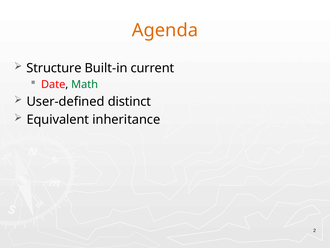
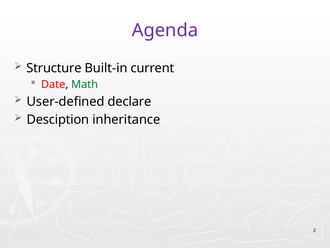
Agenda colour: orange -> purple (165, 30)
distinct: distinct -> declare (129, 101)
Equivalent: Equivalent -> Desciption (58, 119)
